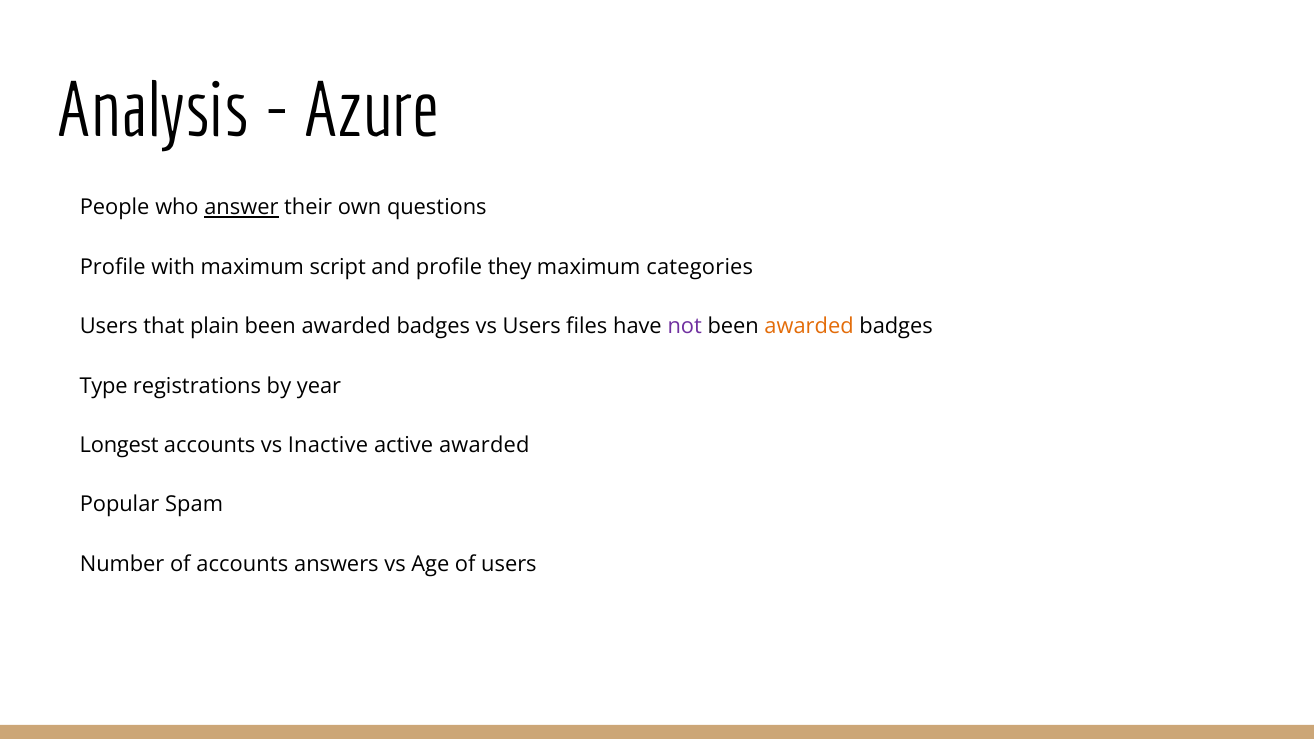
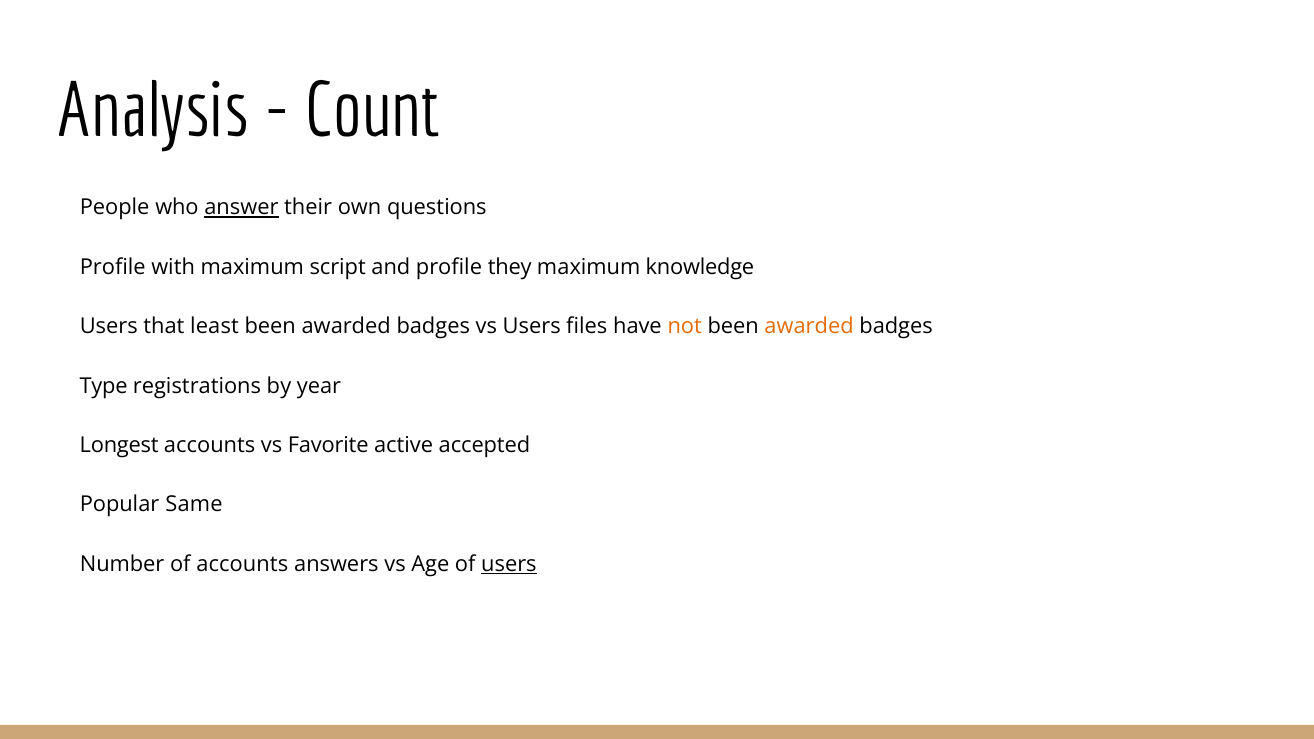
Azure: Azure -> Count (372, 111)
categories: categories -> knowledge (700, 267)
plain: plain -> least (215, 327)
not colour: purple -> orange (685, 327)
Inactive: Inactive -> Favorite (328, 445)
active awarded: awarded -> accepted (484, 445)
Spam: Spam -> Same (194, 505)
users underline: none -> present (509, 564)
